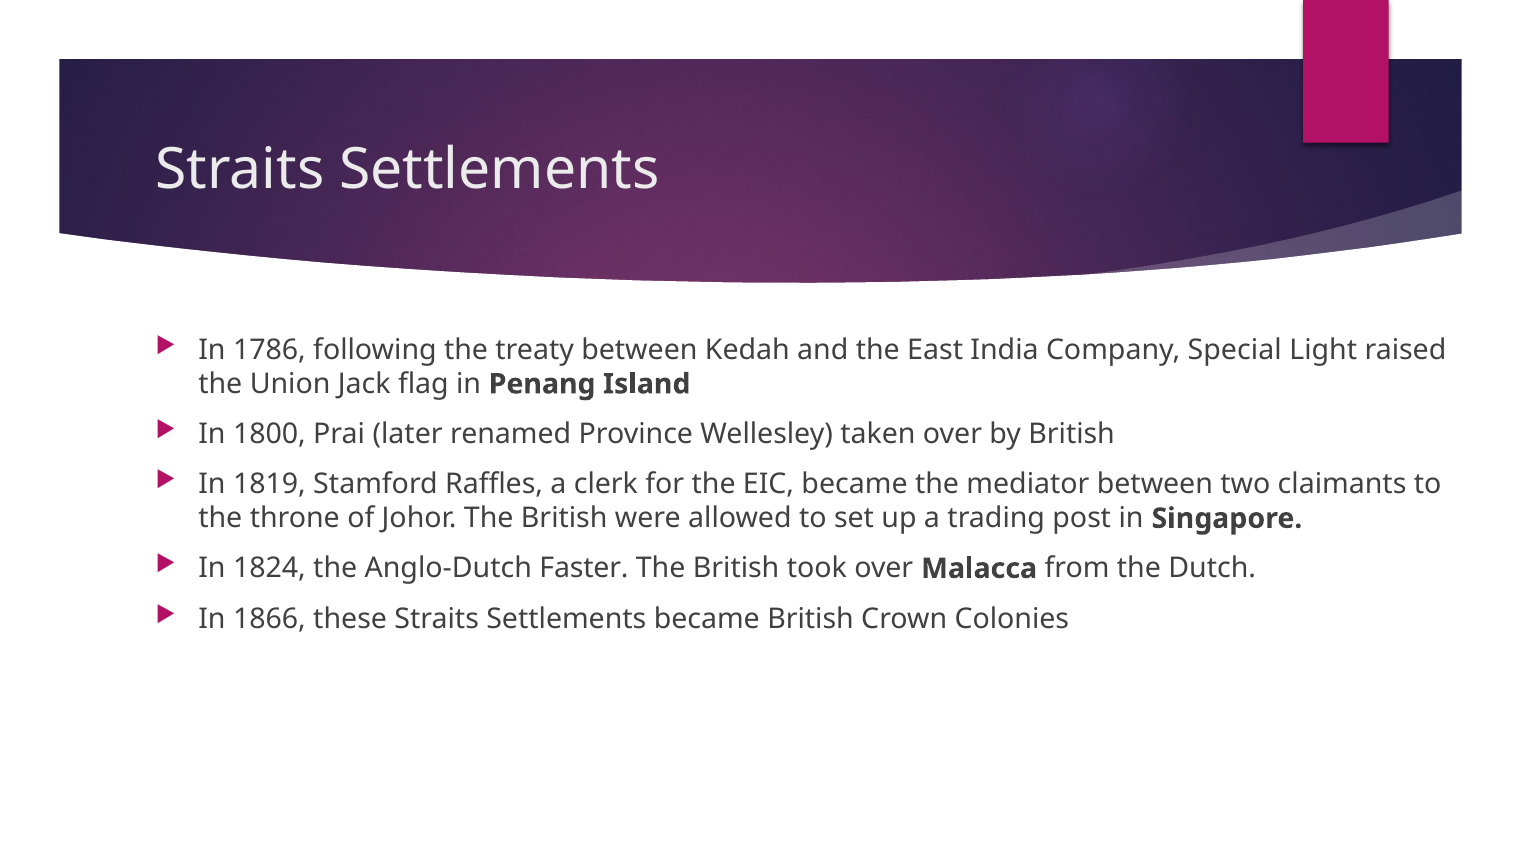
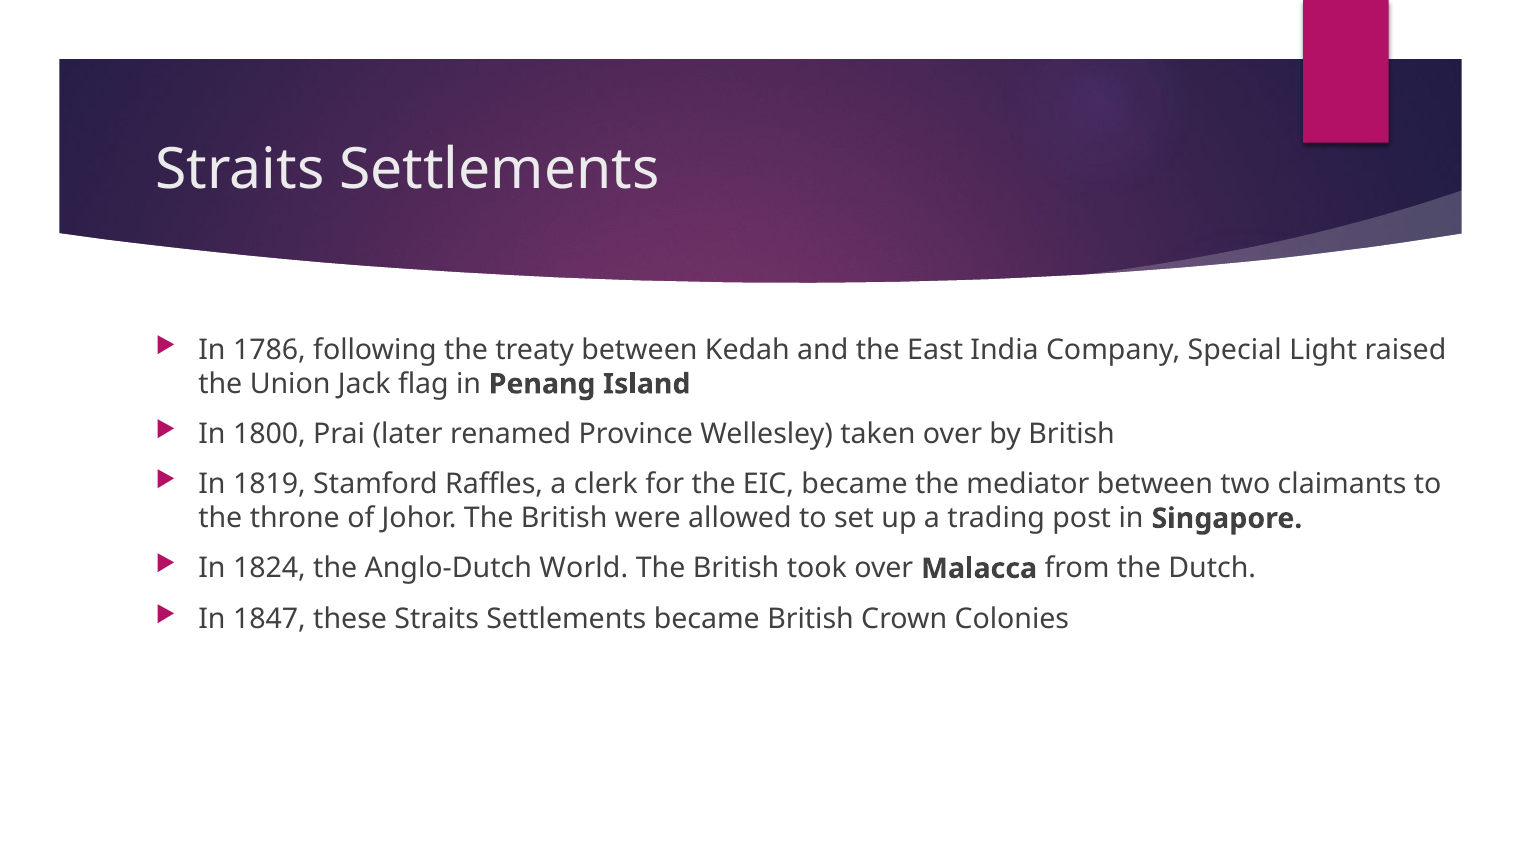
Faster: Faster -> World (584, 569)
1866: 1866 -> 1847 (269, 619)
